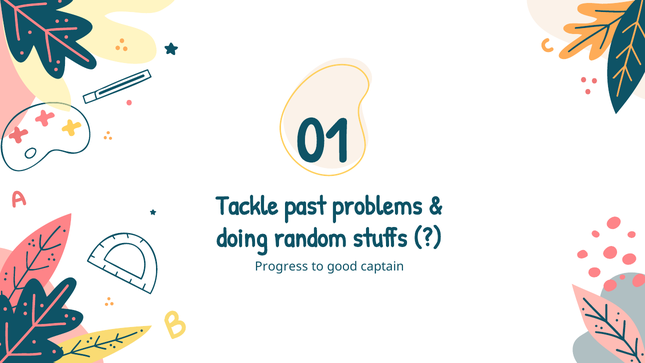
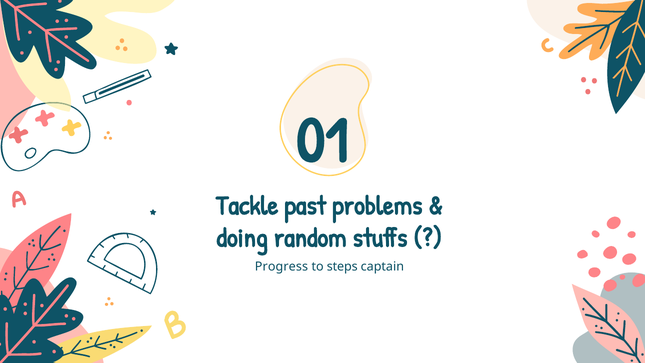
good: good -> steps (342, 267)
